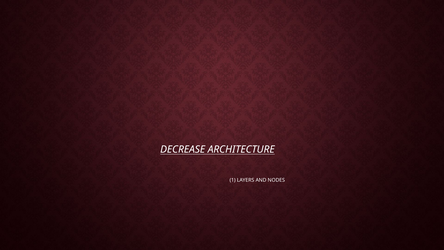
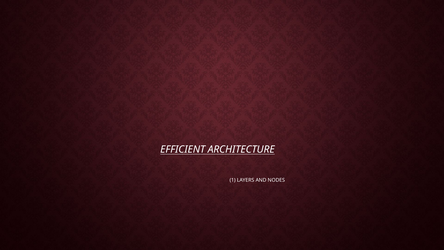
DECREASE: DECREASE -> EFFICIENT (183, 149)
